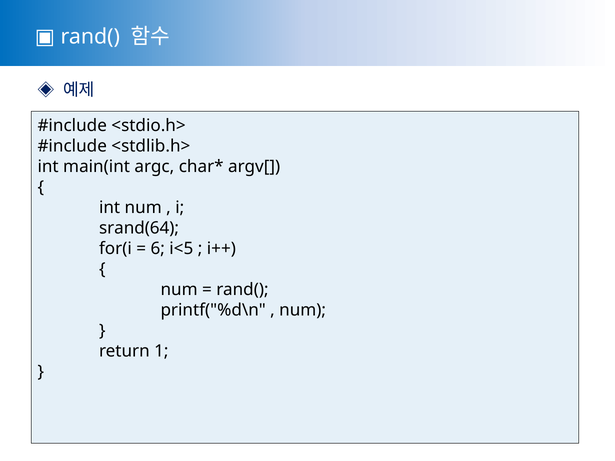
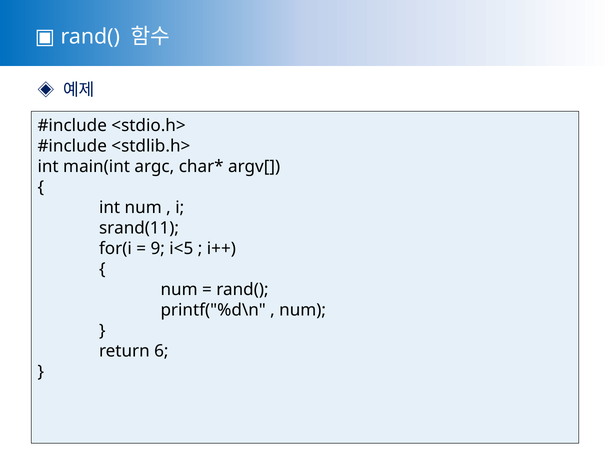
srand(64: srand(64 -> srand(11 (139, 228)
6: 6 -> 9 (158, 249)
1: 1 -> 6 (161, 351)
